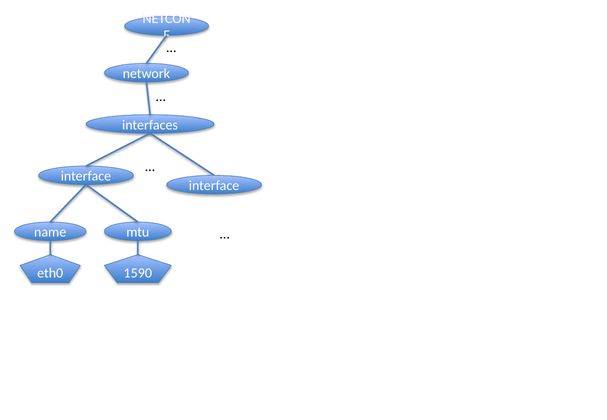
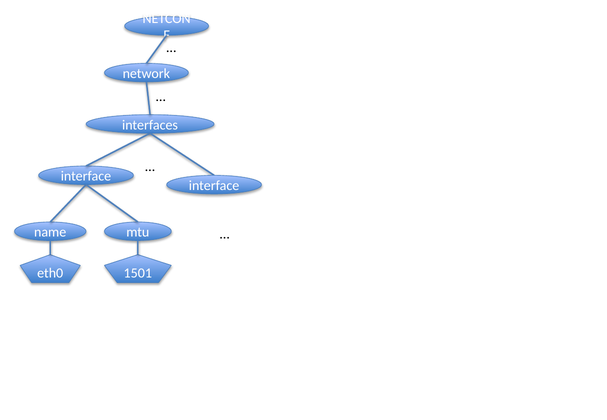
1590: 1590 -> 1501 (138, 273)
